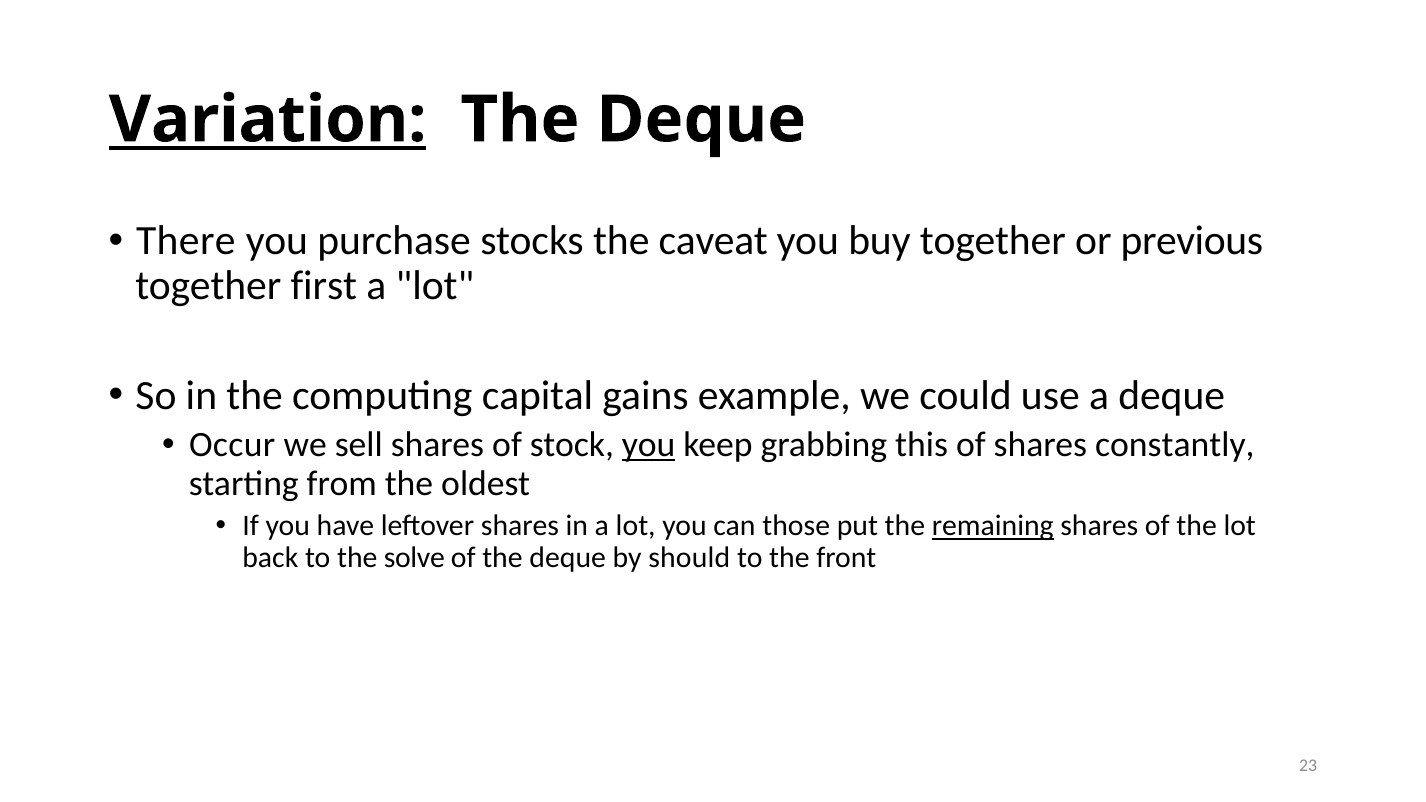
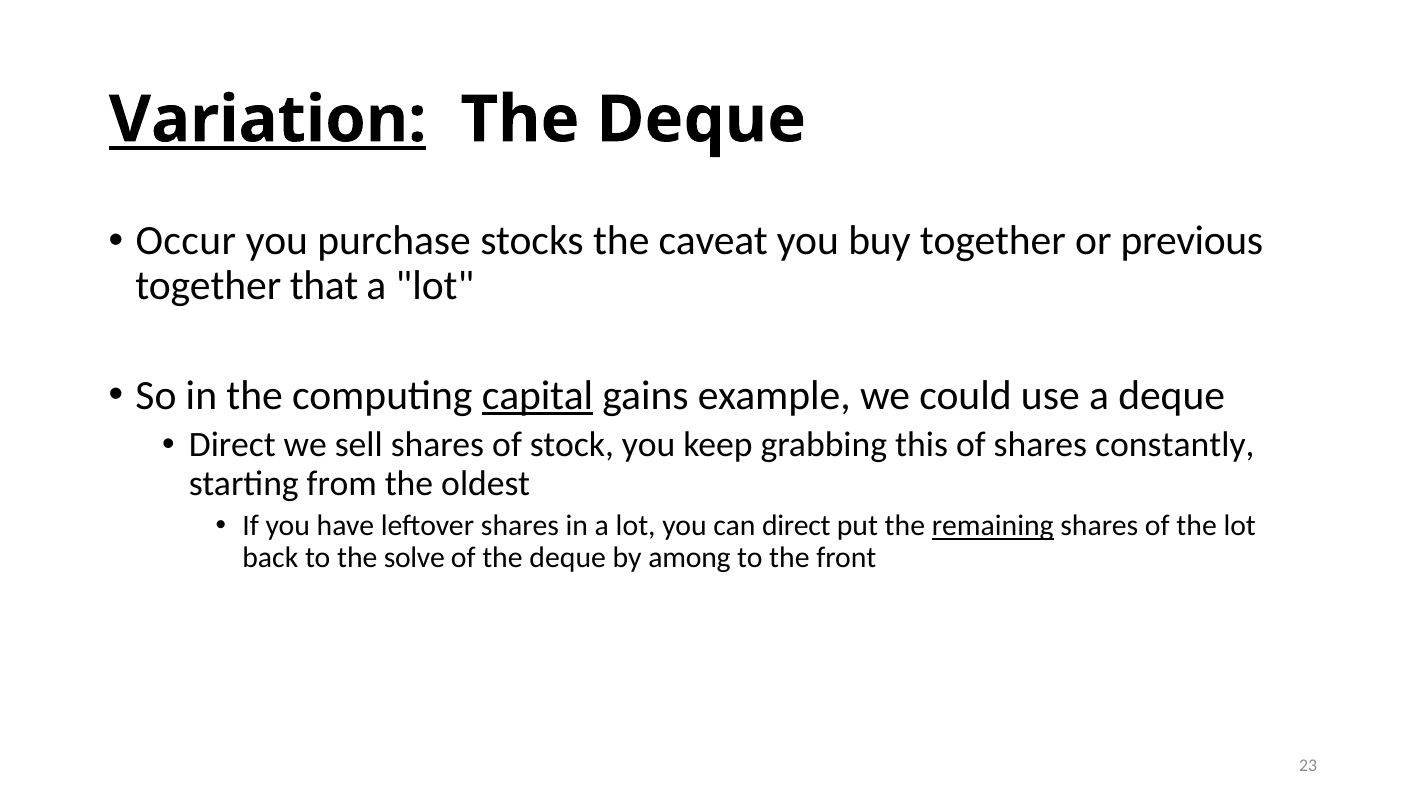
There: There -> Occur (186, 241)
first: first -> that (324, 286)
capital underline: none -> present (538, 396)
Occur: Occur -> Direct (232, 445)
you underline: present -> none (649, 445)
can those: those -> direct (796, 526)
should: should -> among (689, 558)
